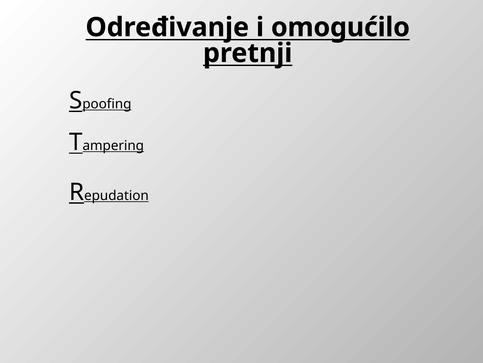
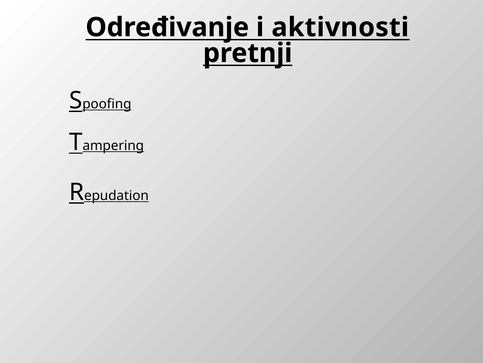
omogućilo: omogućilo -> aktivnosti (340, 27)
